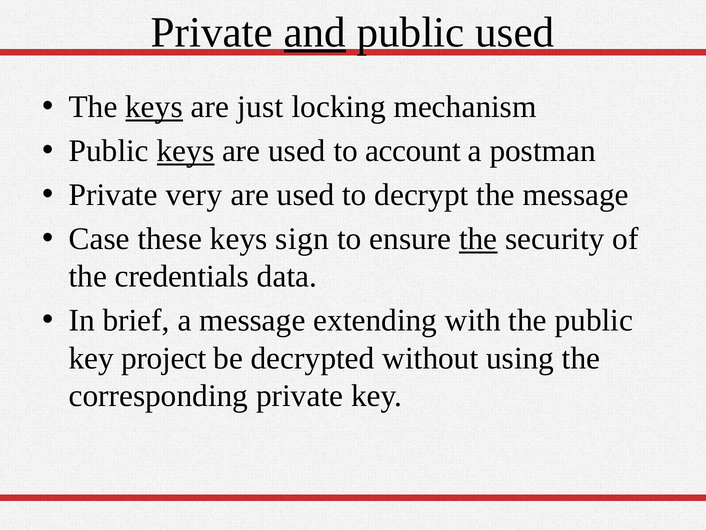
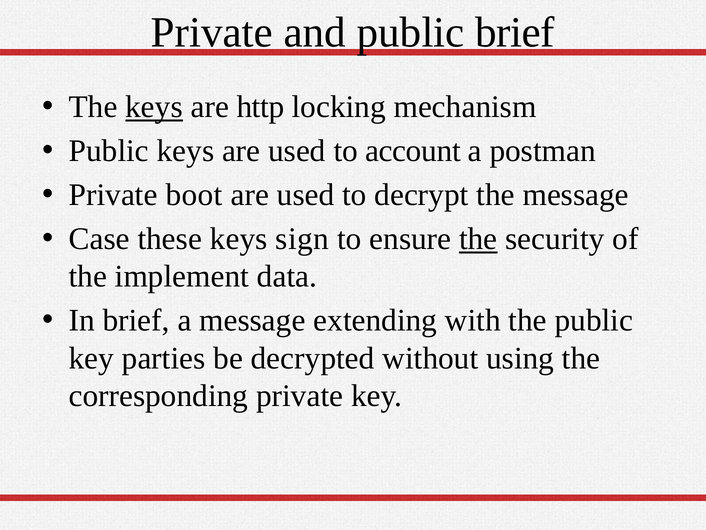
and underline: present -> none (315, 32)
public used: used -> brief (515, 32)
just: just -> http (260, 107)
keys underline: present -> none (186, 151)
very: very -> boot (194, 195)
credentials: credentials -> implement (182, 276)
project: project -> parties (164, 358)
